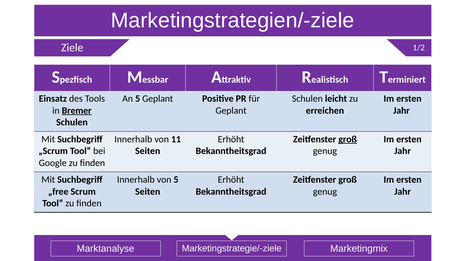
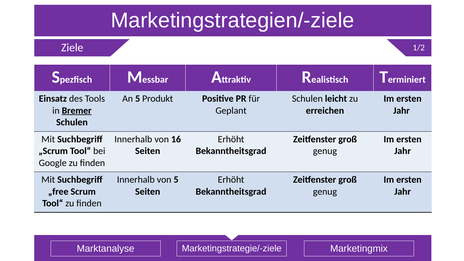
5 Geplant: Geplant -> Produkt (158, 99)
11: 11 -> 16 (176, 139)
groß underline: present -> none (348, 139)
